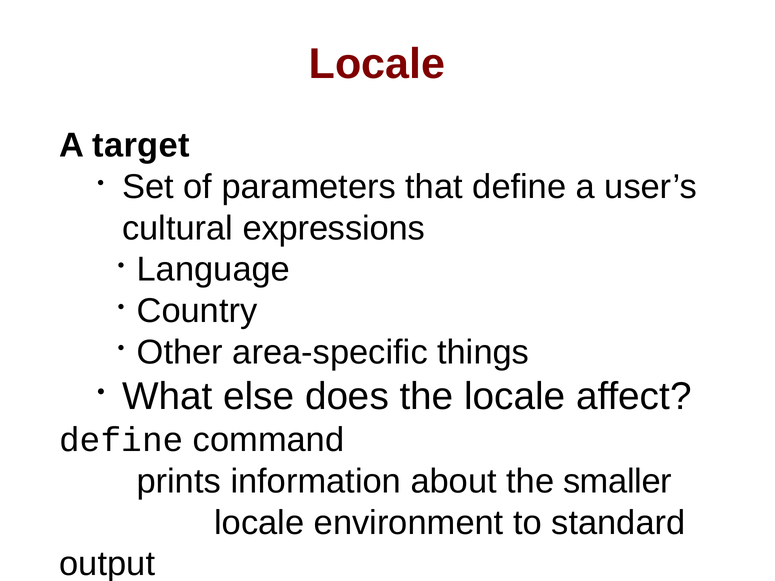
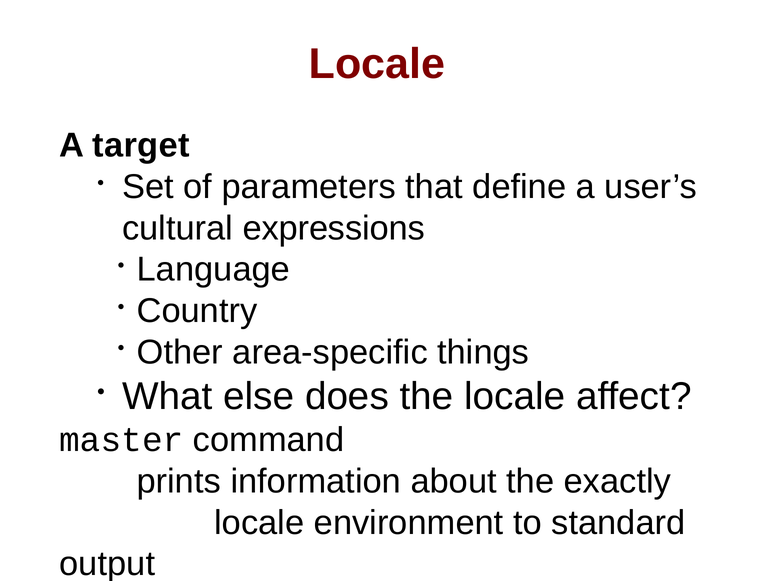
define: define -> master (121, 440)
smaller: smaller -> exactly (617, 482)
